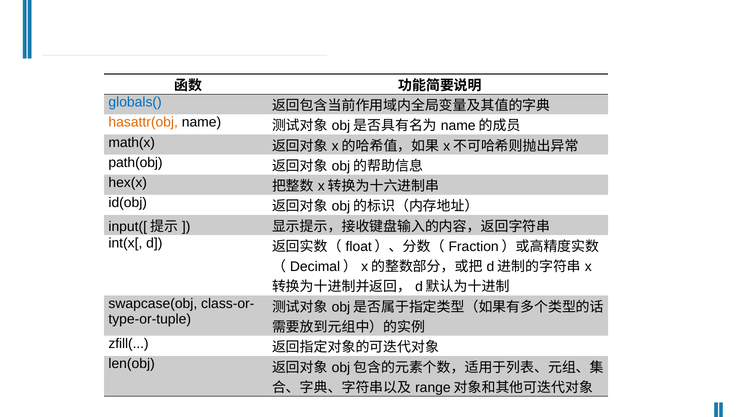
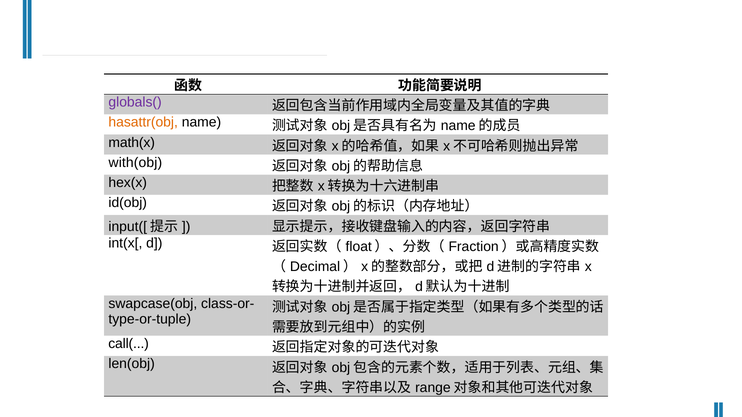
globals( colour: blue -> purple (135, 102)
path(obj: path(obj -> with(obj (135, 163)
zfill(: zfill( -> call( (129, 344)
